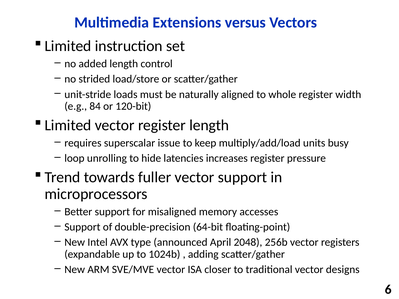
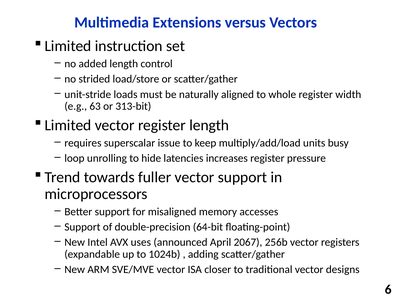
84: 84 -> 63 (95, 106)
120-bit: 120-bit -> 313-bit (133, 106)
type: type -> uses (141, 242)
2048: 2048 -> 2067 (248, 242)
